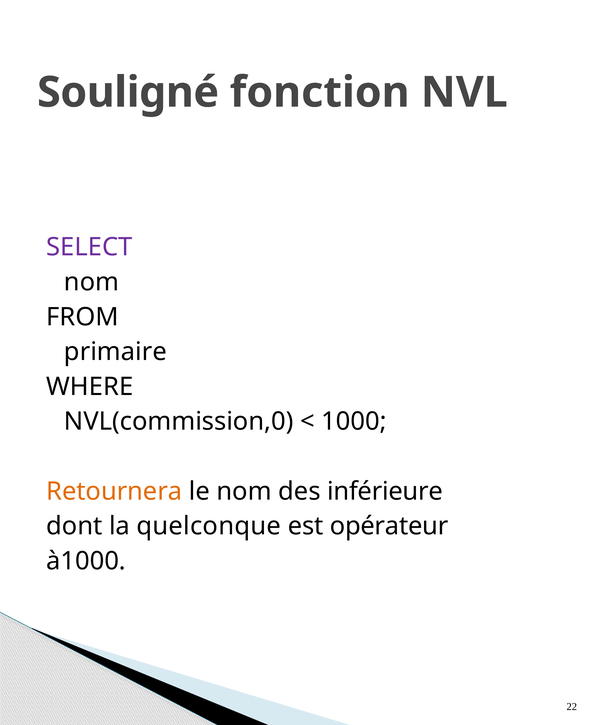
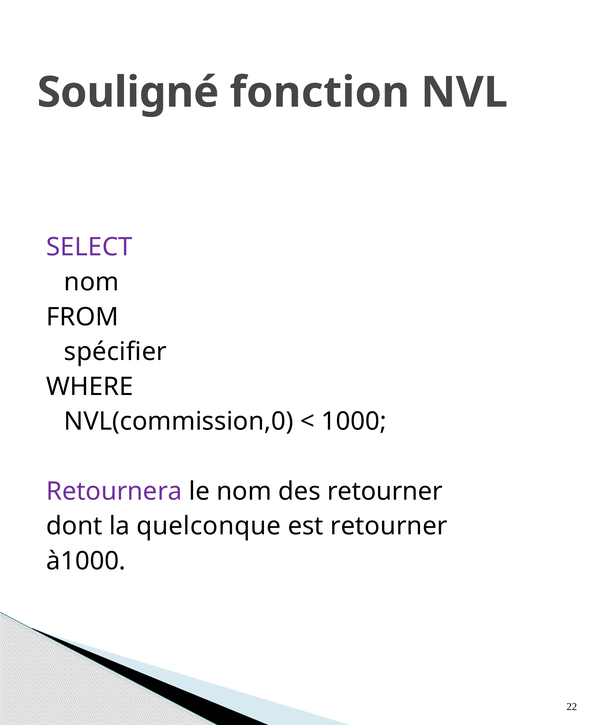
primaire: primaire -> spécifier (115, 352)
Retournera colour: orange -> purple (114, 491)
des inférieure: inférieure -> retourner (385, 491)
est opérateur: opérateur -> retourner (389, 526)
